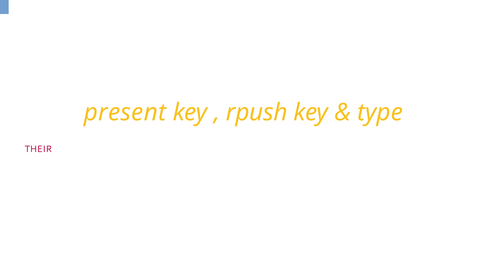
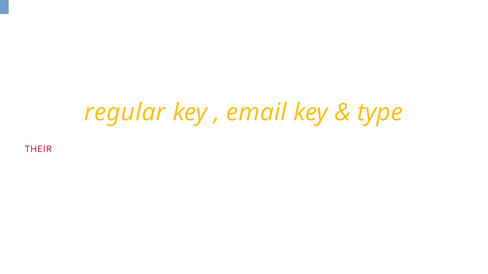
present: present -> regular (125, 113)
rpush: rpush -> email (257, 113)
